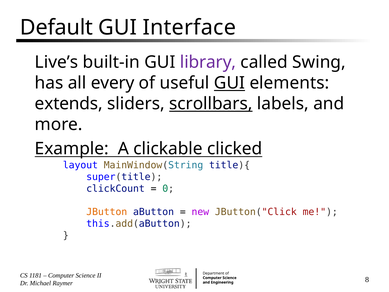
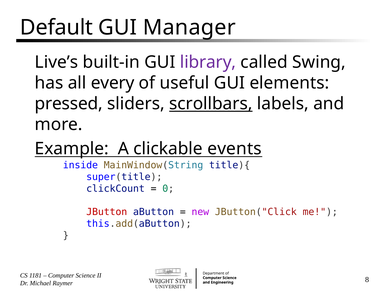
Interface: Interface -> Manager (189, 27)
GUI underline: present -> none (229, 83)
extends: extends -> pressed (69, 104)
clicked: clicked -> events (235, 149)
layout: layout -> inside (80, 165)
JButton colour: orange -> red (107, 212)
